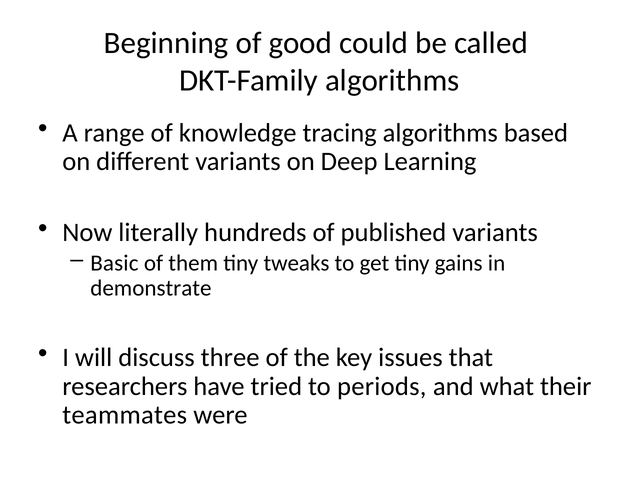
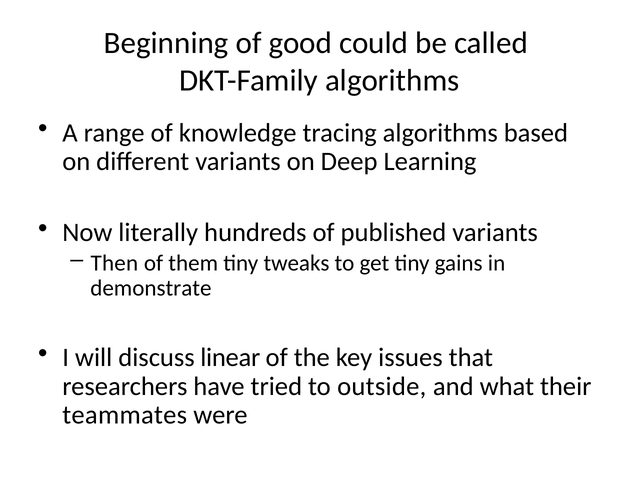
Basic: Basic -> Then (114, 263)
three: three -> linear (230, 358)
periods: periods -> outside (382, 386)
